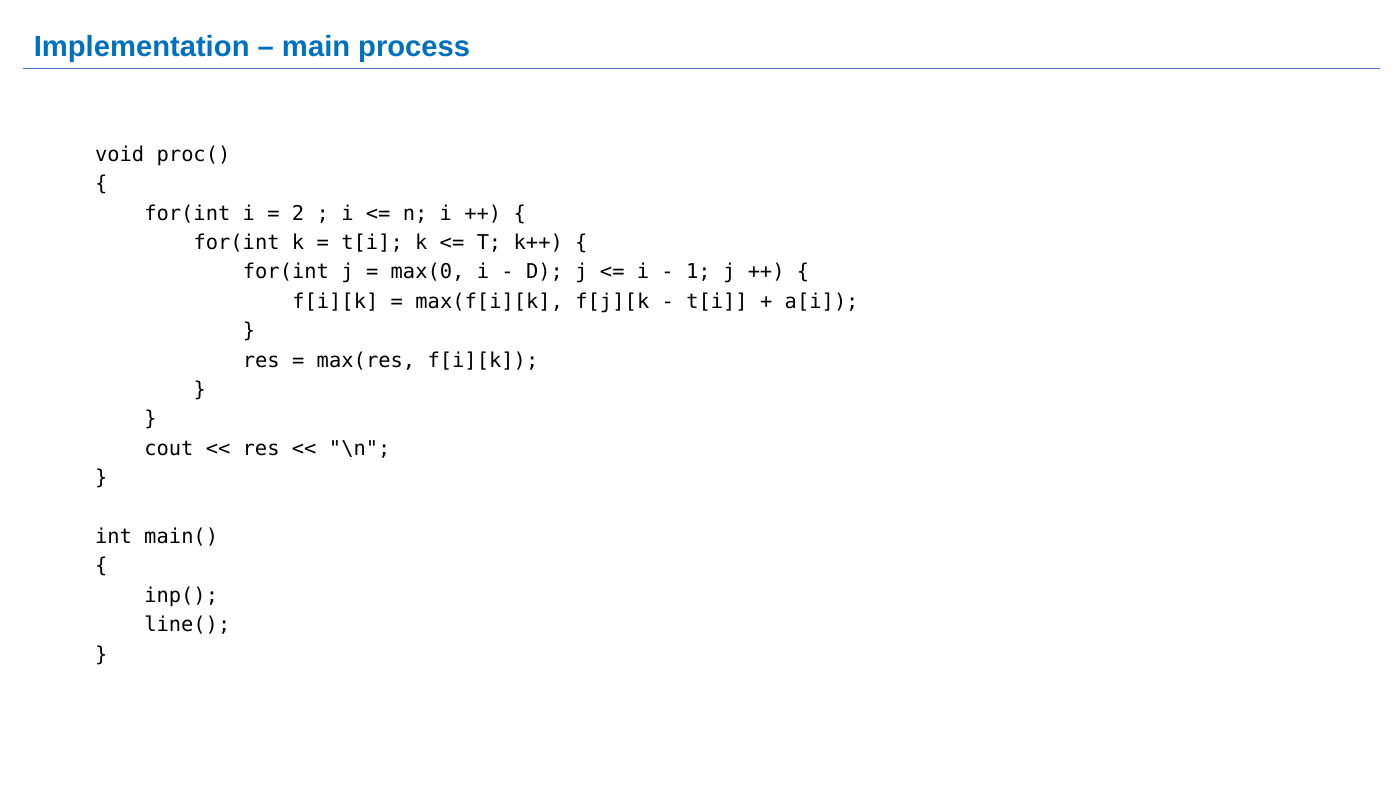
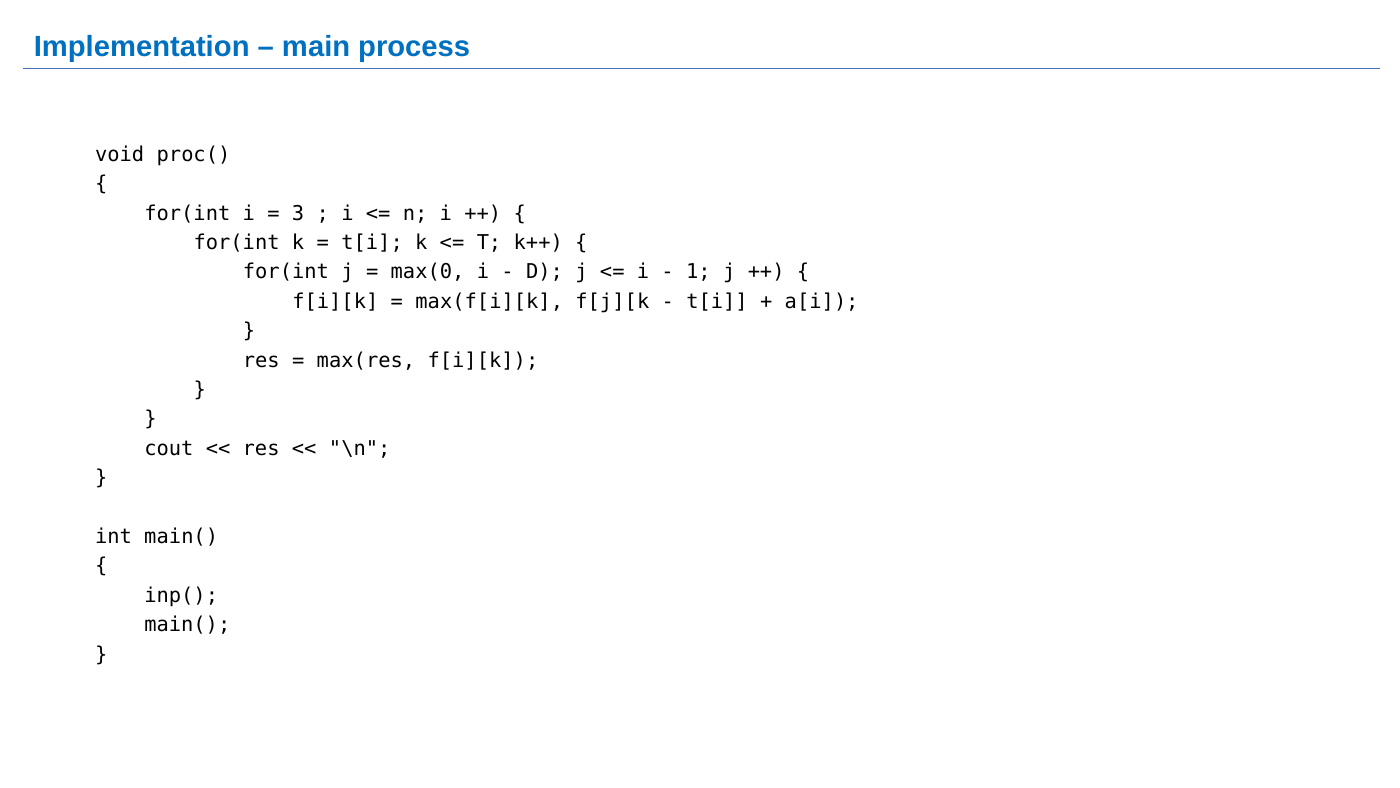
2: 2 -> 3 (298, 213)
line(: line( -> main( (187, 625)
